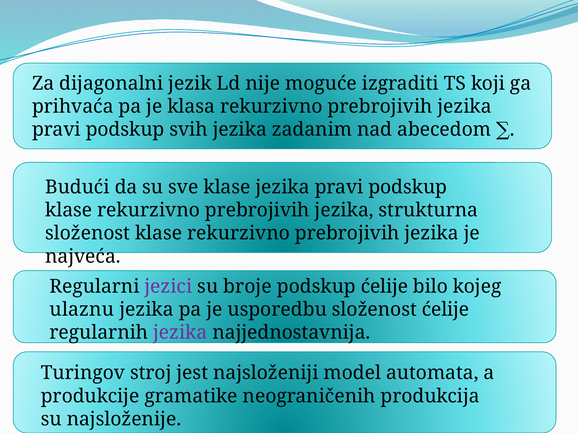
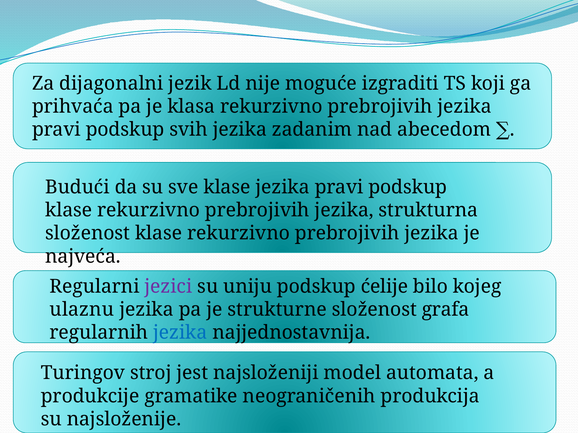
broje: broje -> uniju (248, 287)
usporedbu: usporedbu -> strukturne (277, 310)
složenost ćelije: ćelije -> grafa (446, 310)
jezika colour: purple -> blue (180, 333)
